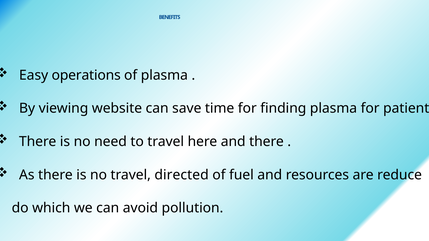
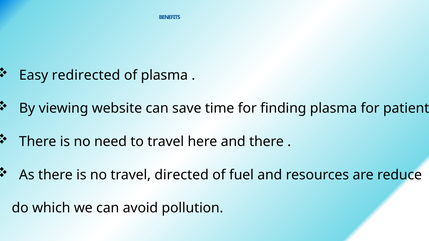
operations: operations -> redirected (86, 75)
